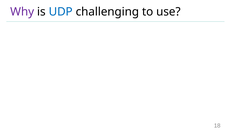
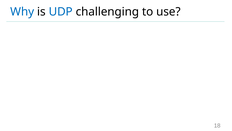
Why colour: purple -> blue (22, 12)
